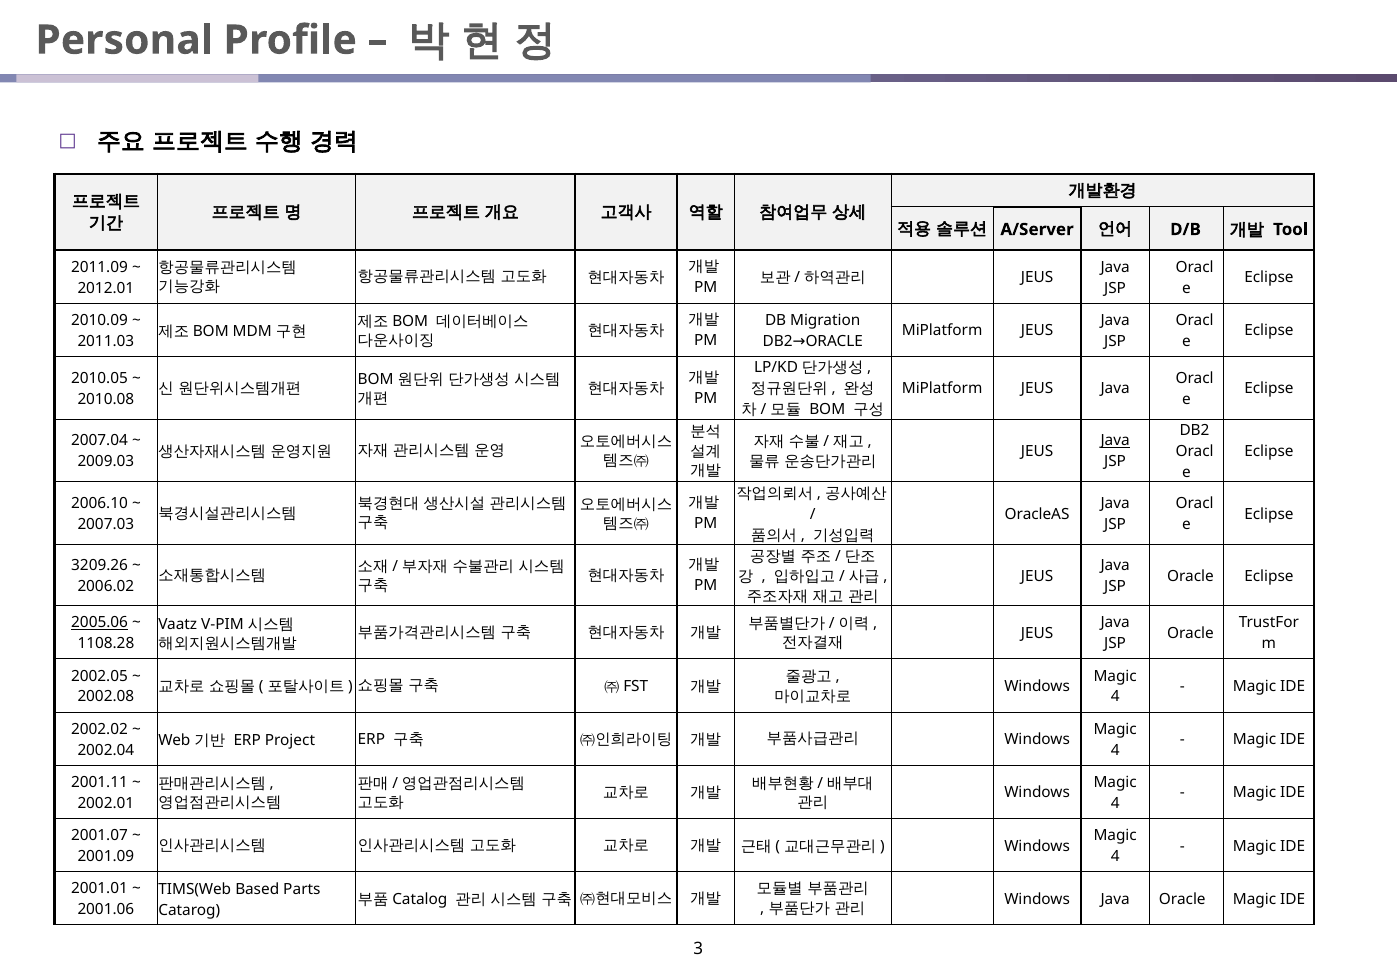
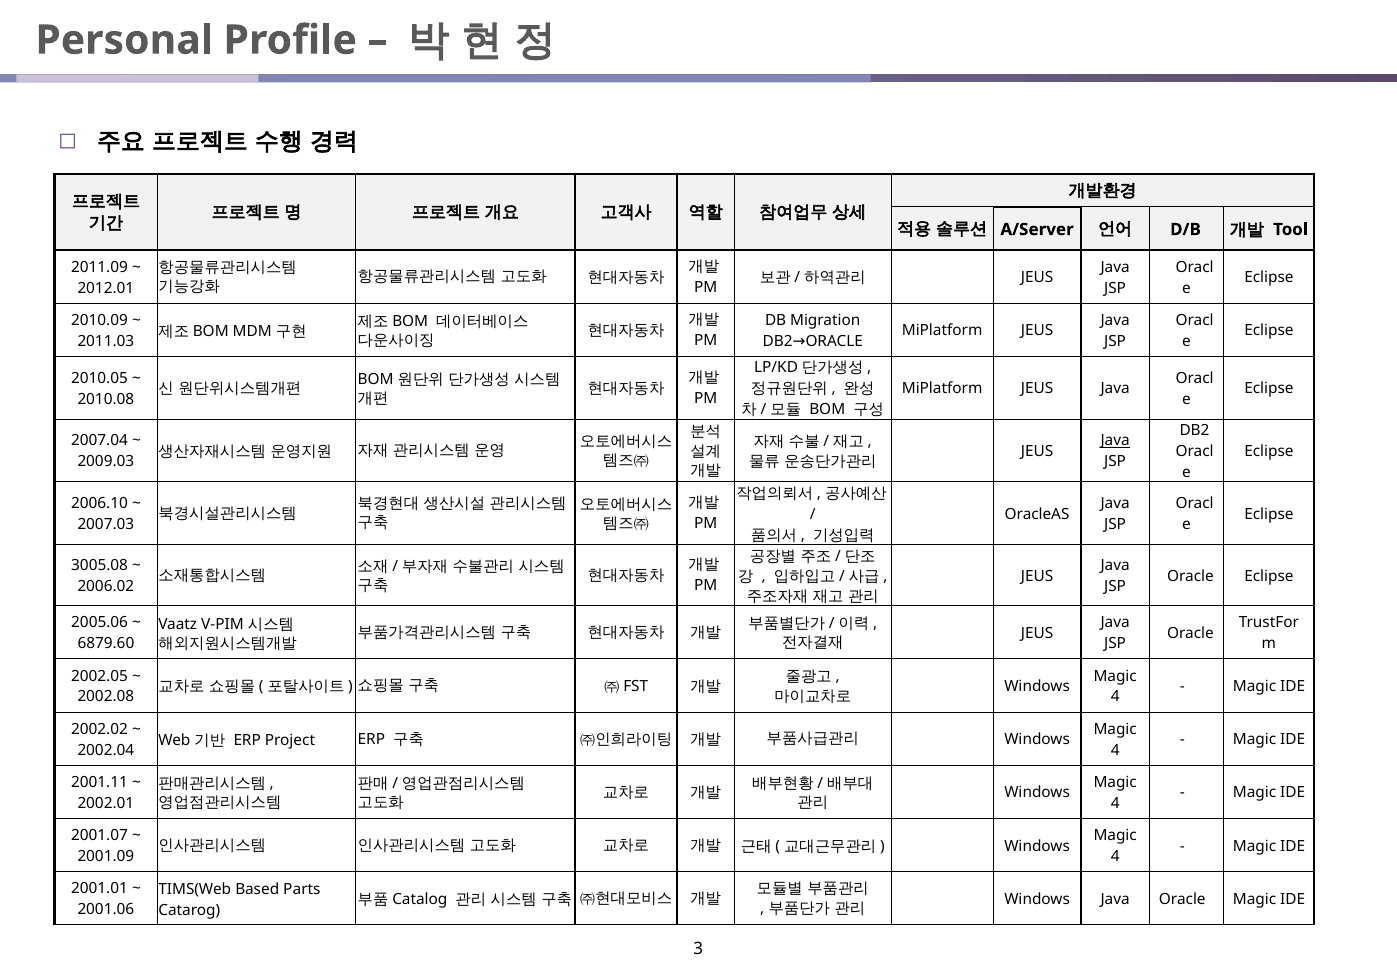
3209.26: 3209.26 -> 3005.08 (100, 566)
2005.06 underline: present -> none (100, 623)
1108.28: 1108.28 -> 6879.60 (106, 644)
